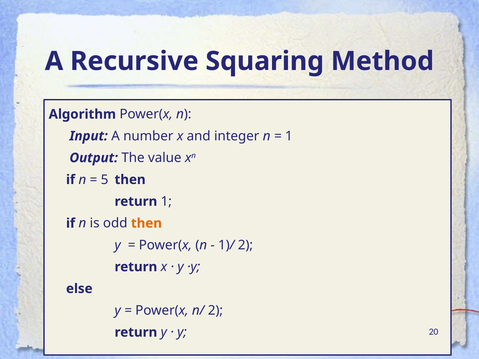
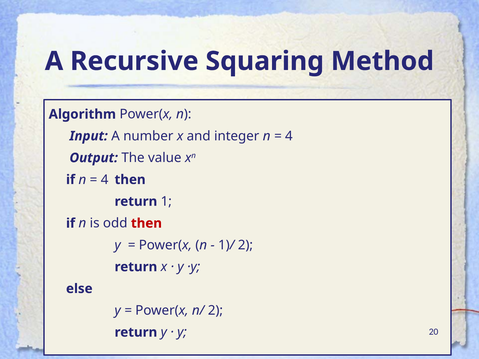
1: 1 -> 4 (289, 136)
5: 5 -> 4 (105, 180)
then colour: orange -> red (146, 223)
